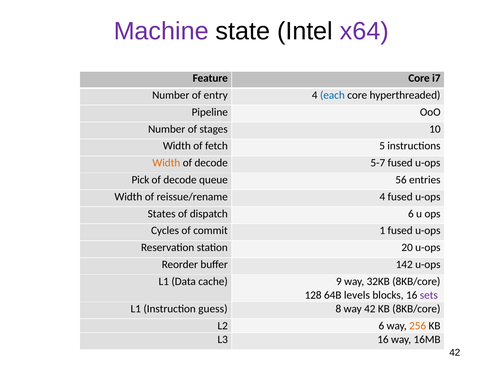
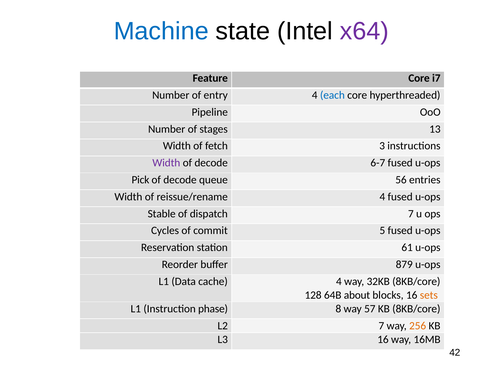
Machine colour: purple -> blue (161, 31)
10: 10 -> 13 (435, 129)
5: 5 -> 3 (382, 146)
Width colour: orange -> purple (166, 163)
5-7: 5-7 -> 6-7 (378, 163)
States: States -> Stable (162, 214)
dispatch 6: 6 -> 7 (411, 214)
1: 1 -> 5 (382, 231)
20: 20 -> 61 (407, 248)
142: 142 -> 879 (404, 265)
cache 9: 9 -> 4 (339, 282)
levels: levels -> about (357, 295)
sets colour: purple -> orange (429, 295)
guess: guess -> phase (213, 309)
way 42: 42 -> 57 (370, 309)
L2 6: 6 -> 7 (381, 326)
